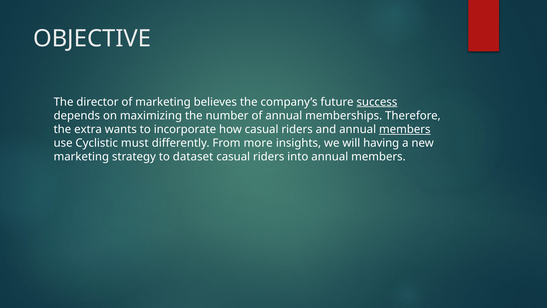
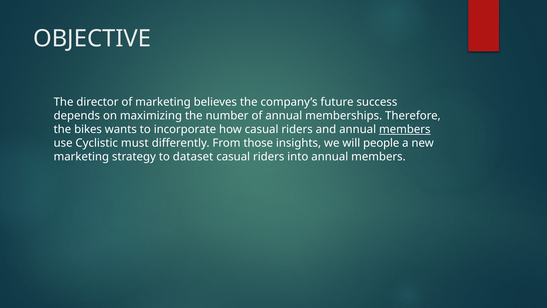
success underline: present -> none (377, 102)
extra: extra -> bikes (88, 129)
more: more -> those (258, 143)
having: having -> people (381, 143)
